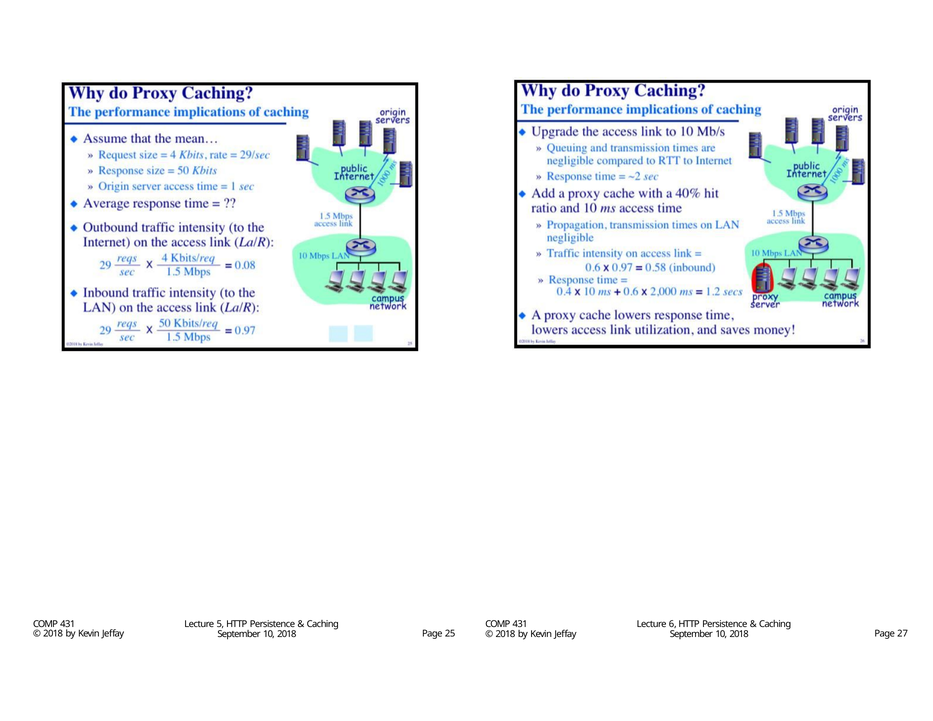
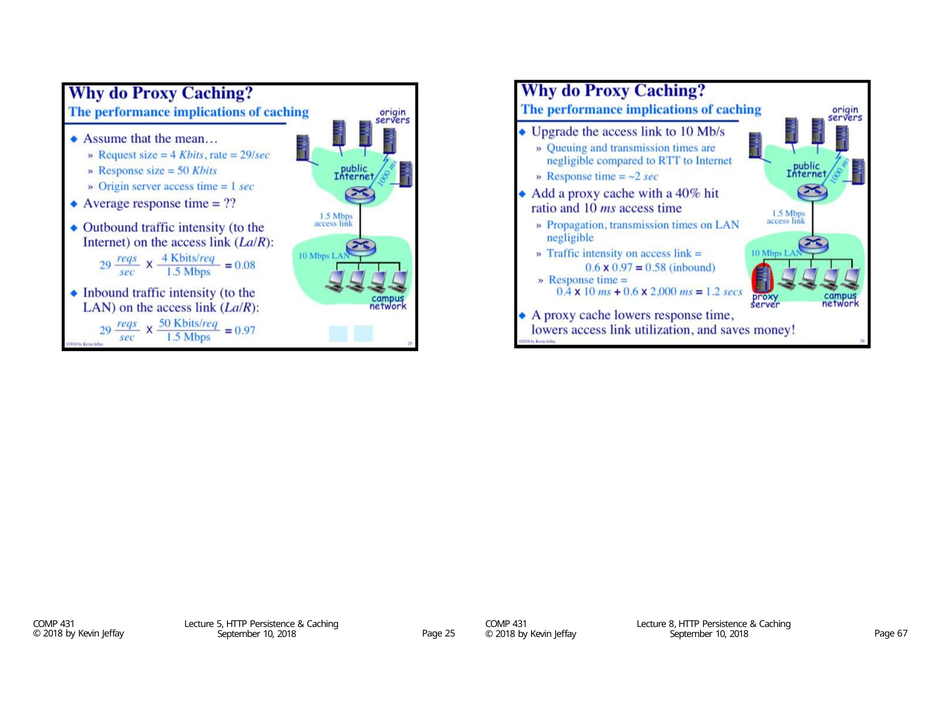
6: 6 -> 8 (673, 624)
27: 27 -> 67 (903, 634)
